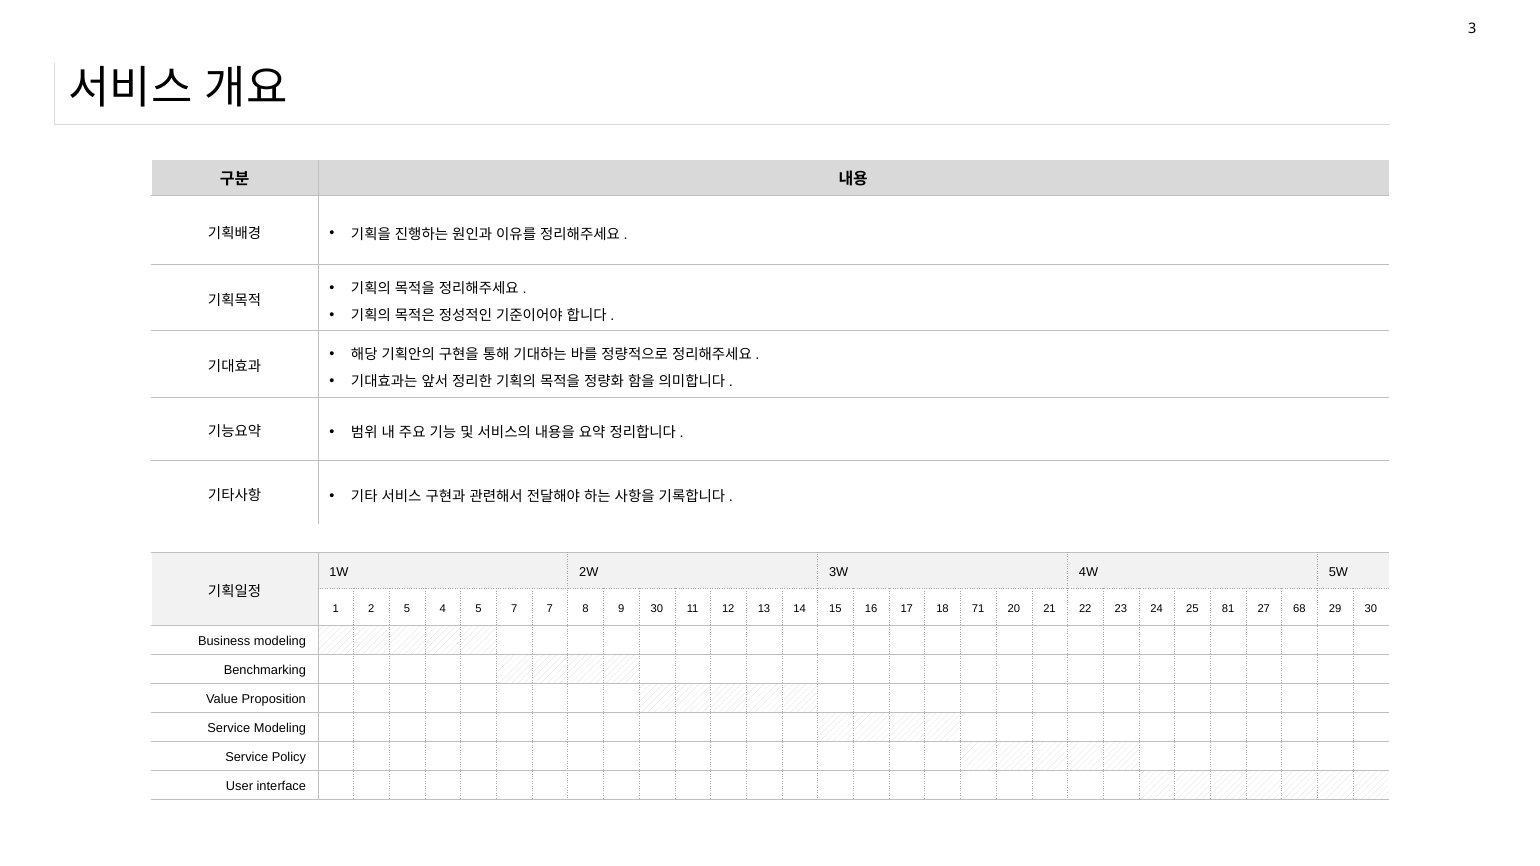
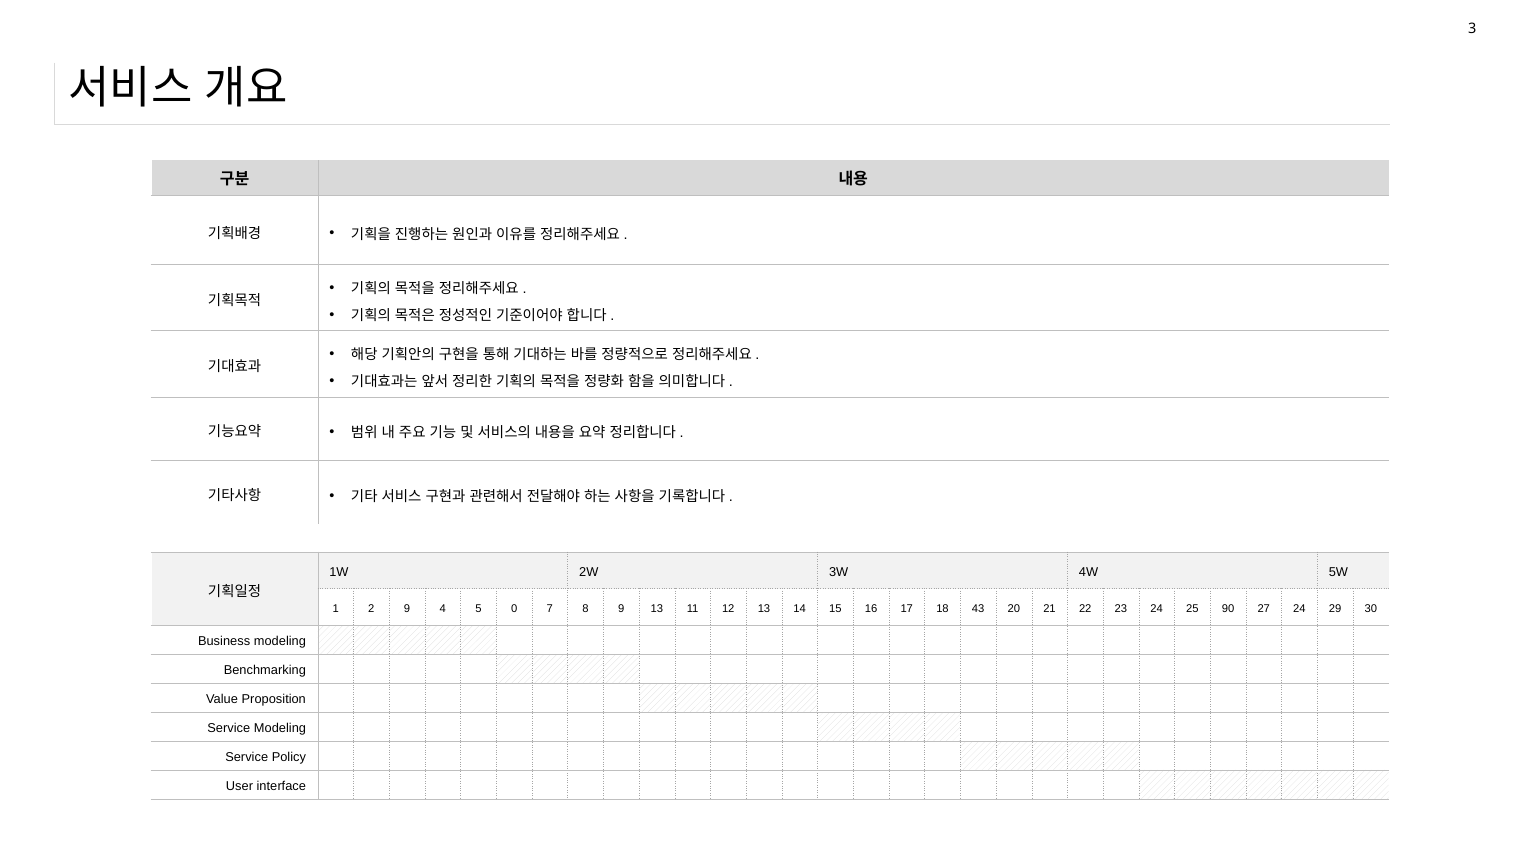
2 5: 5 -> 9 (407, 609)
5 7: 7 -> 0 (514, 609)
9 30: 30 -> 13 (657, 609)
71: 71 -> 43 (978, 609)
81: 81 -> 90 (1228, 609)
27 68: 68 -> 24 (1299, 609)
